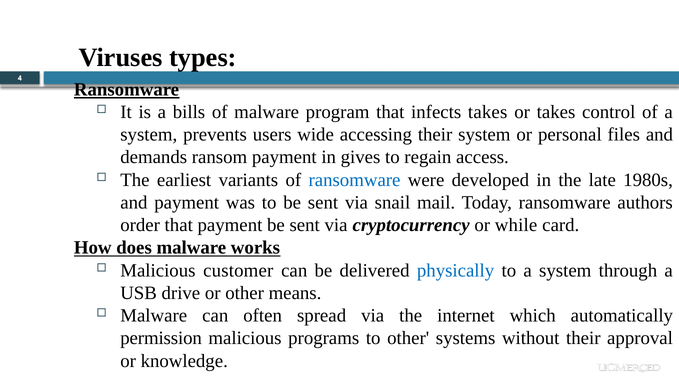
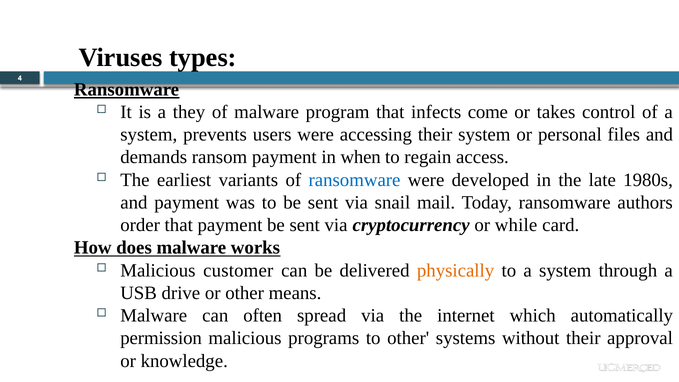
bills: bills -> they (189, 112)
infects takes: takes -> come (488, 112)
users wide: wide -> were (316, 135)
gives: gives -> when (361, 157)
physically colour: blue -> orange (456, 270)
